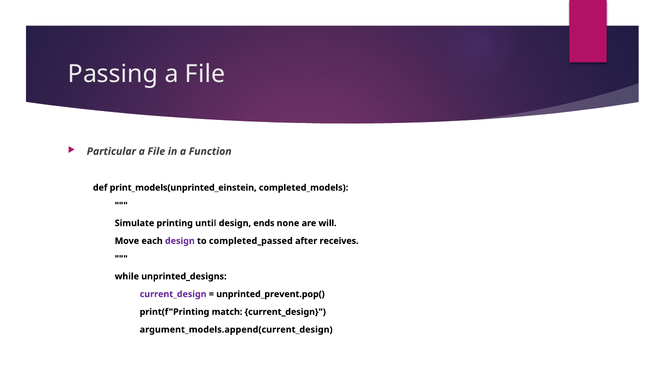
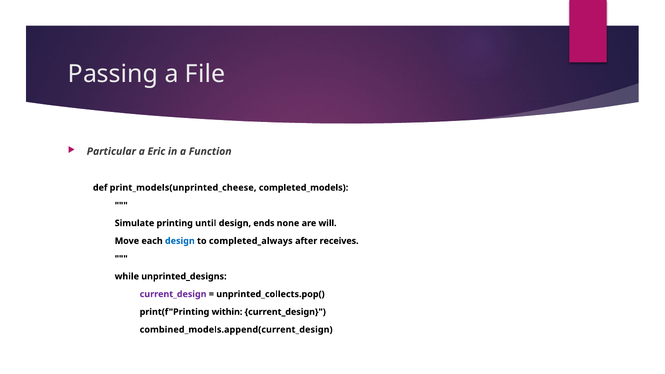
File: File -> Eric (156, 151)
print_models(unprinted_einstein: print_models(unprinted_einstein -> print_models(unprinted_cheese (183, 188)
design colour: purple -> blue (180, 241)
completed_passed: completed_passed -> completed_always (251, 241)
unprinted_prevent.pop(: unprinted_prevent.pop( -> unprinted_collects.pop( (270, 294)
match: match -> within (227, 312)
argument_models.append(current_design: argument_models.append(current_design -> combined_models.append(current_design (236, 330)
